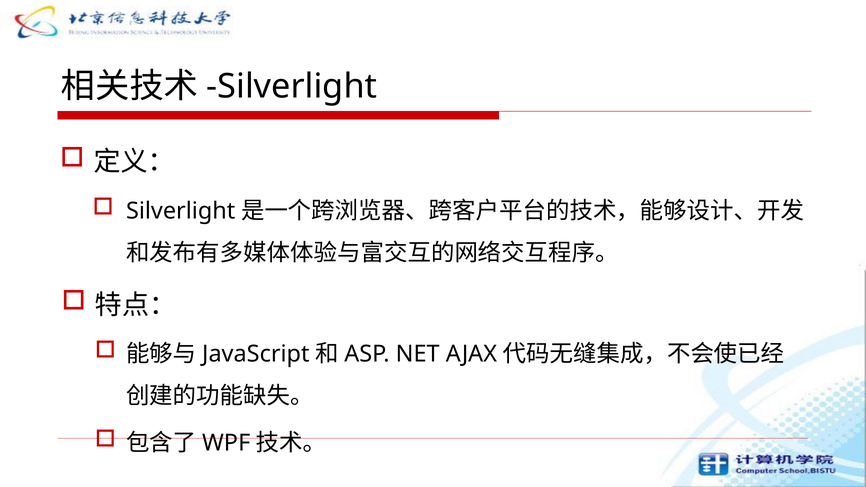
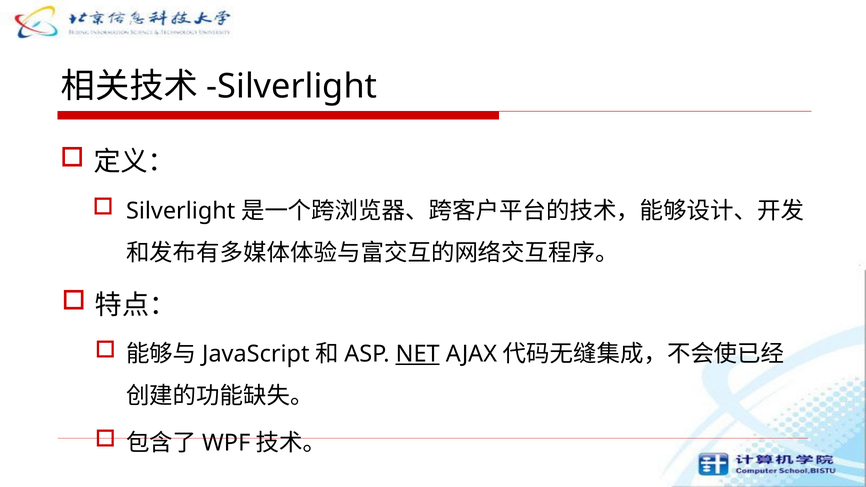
NET underline: none -> present (418, 354)
